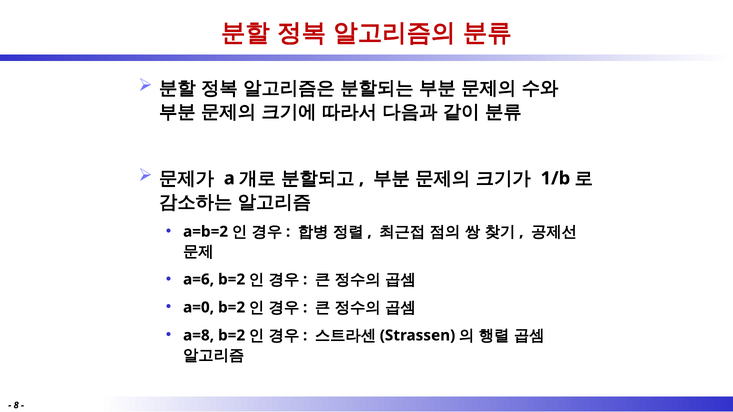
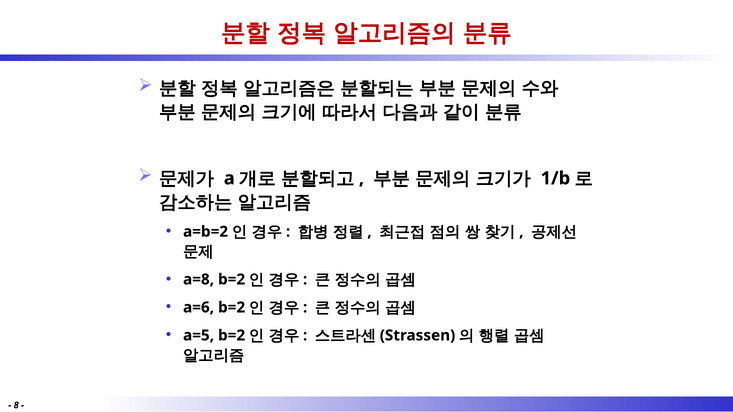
a=6: a=6 -> a=8 (199, 280)
a=0: a=0 -> a=6 (199, 308)
a=8: a=8 -> a=5 (199, 336)
